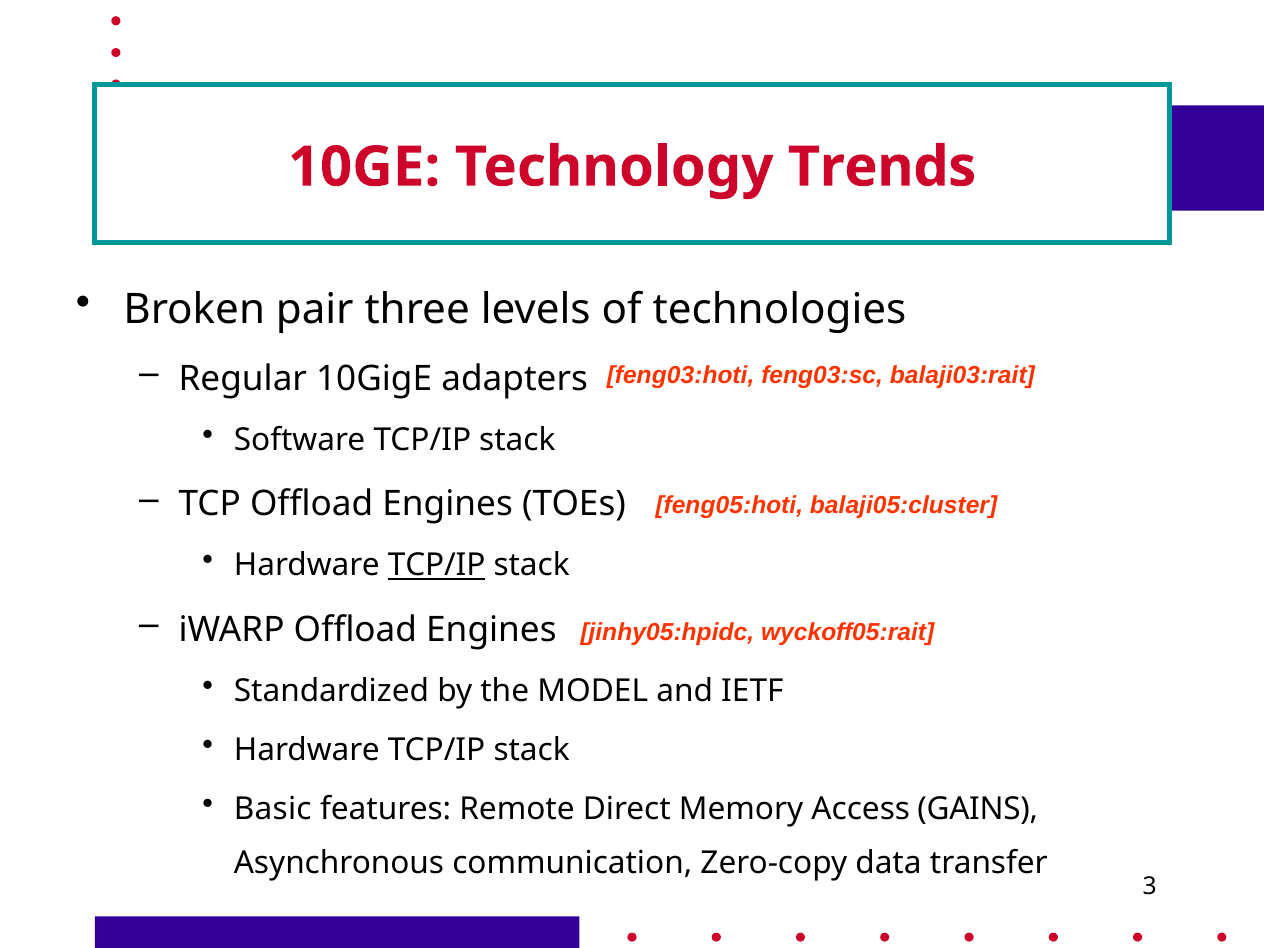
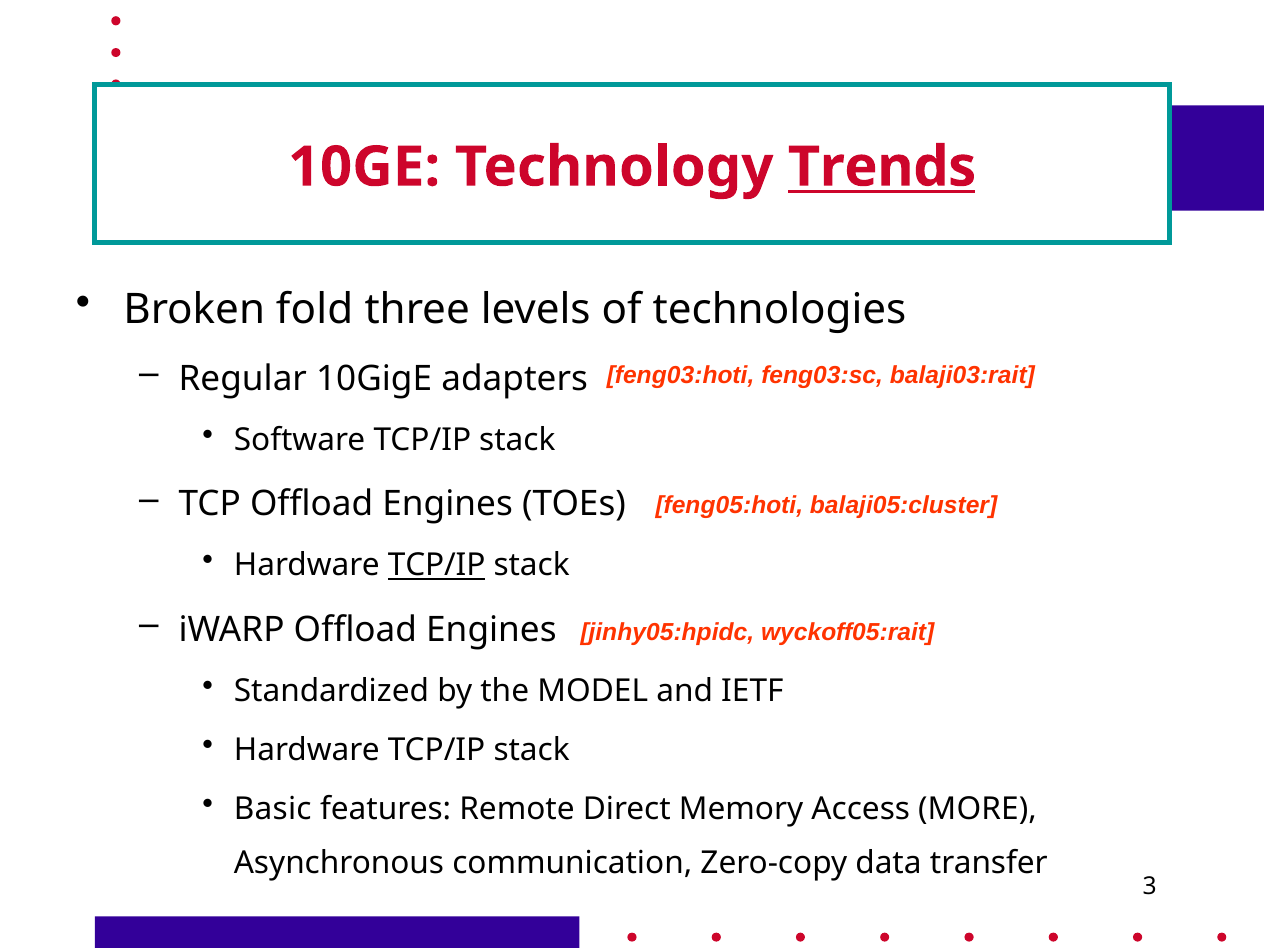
Trends underline: none -> present (882, 167)
pair: pair -> fold (315, 309)
GAINS: GAINS -> MORE (978, 810)
